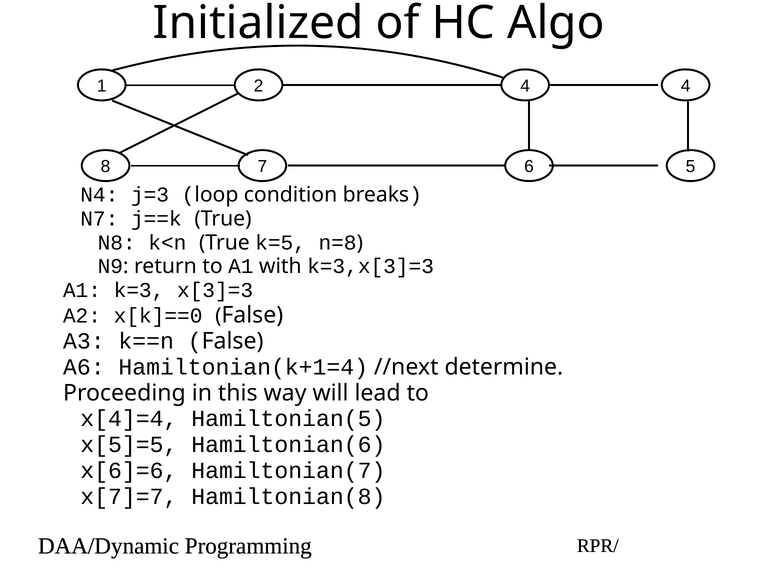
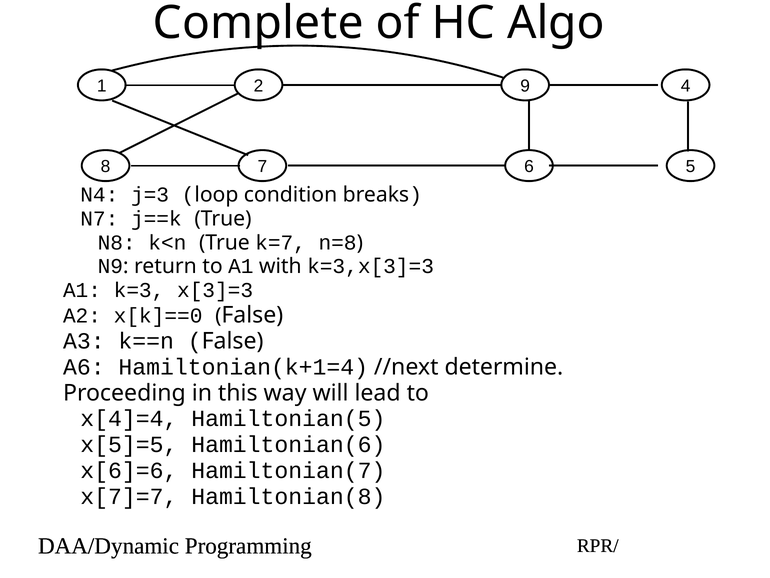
Initialized: Initialized -> Complete (258, 23)
2 4: 4 -> 9 (525, 86)
k=5: k=5 -> k=7 (281, 242)
